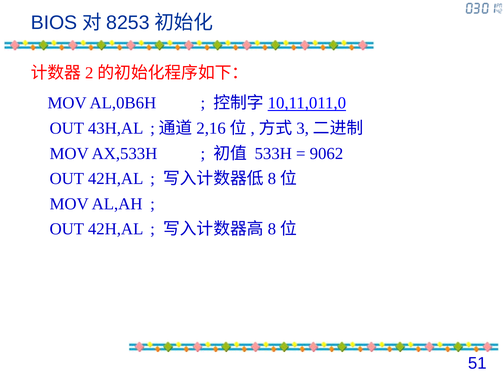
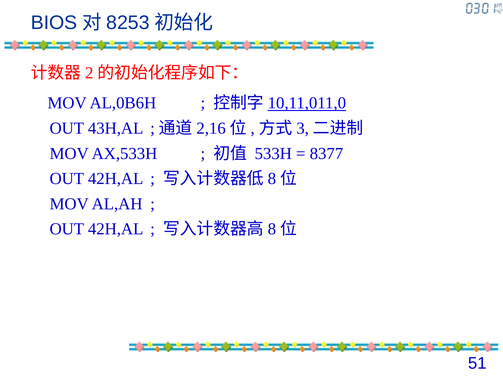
9062: 9062 -> 8377 (326, 153)
